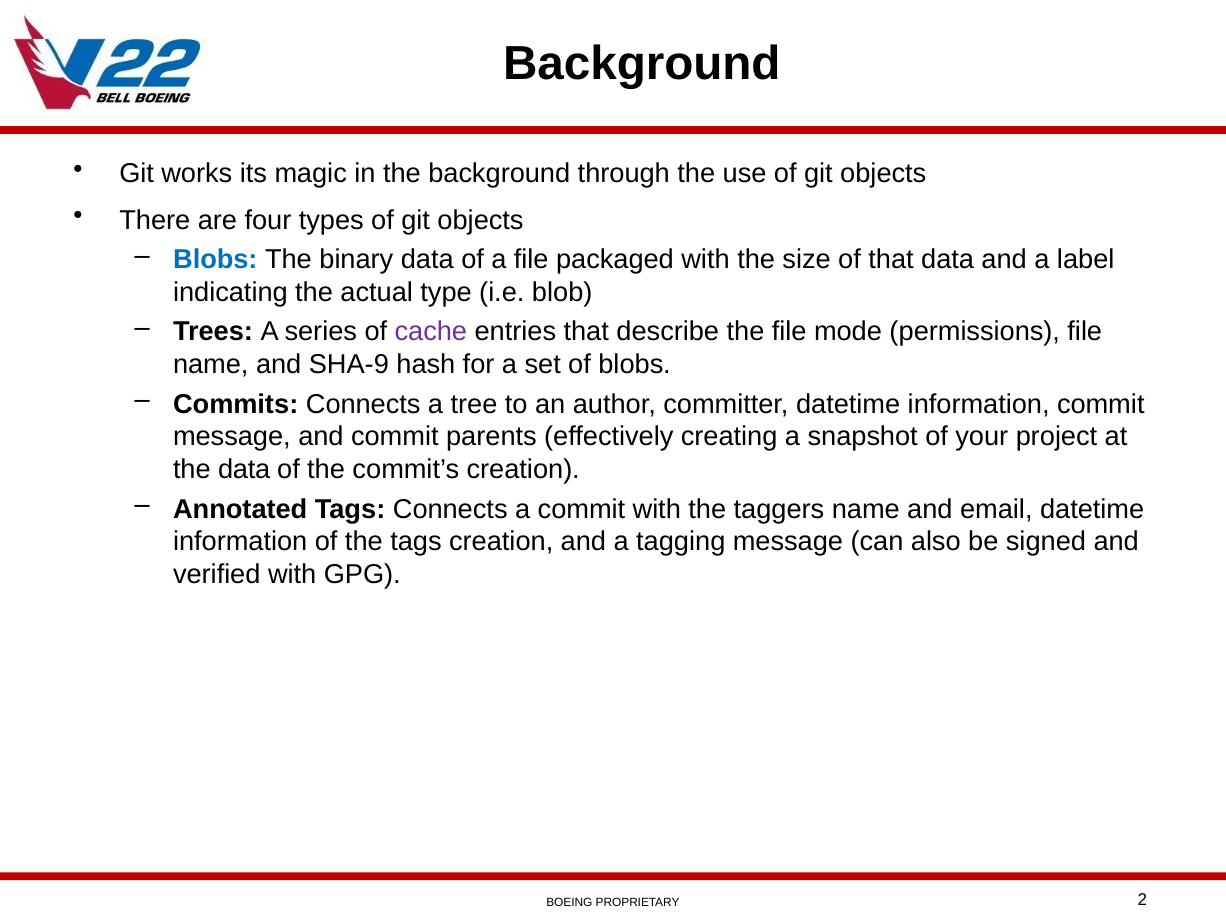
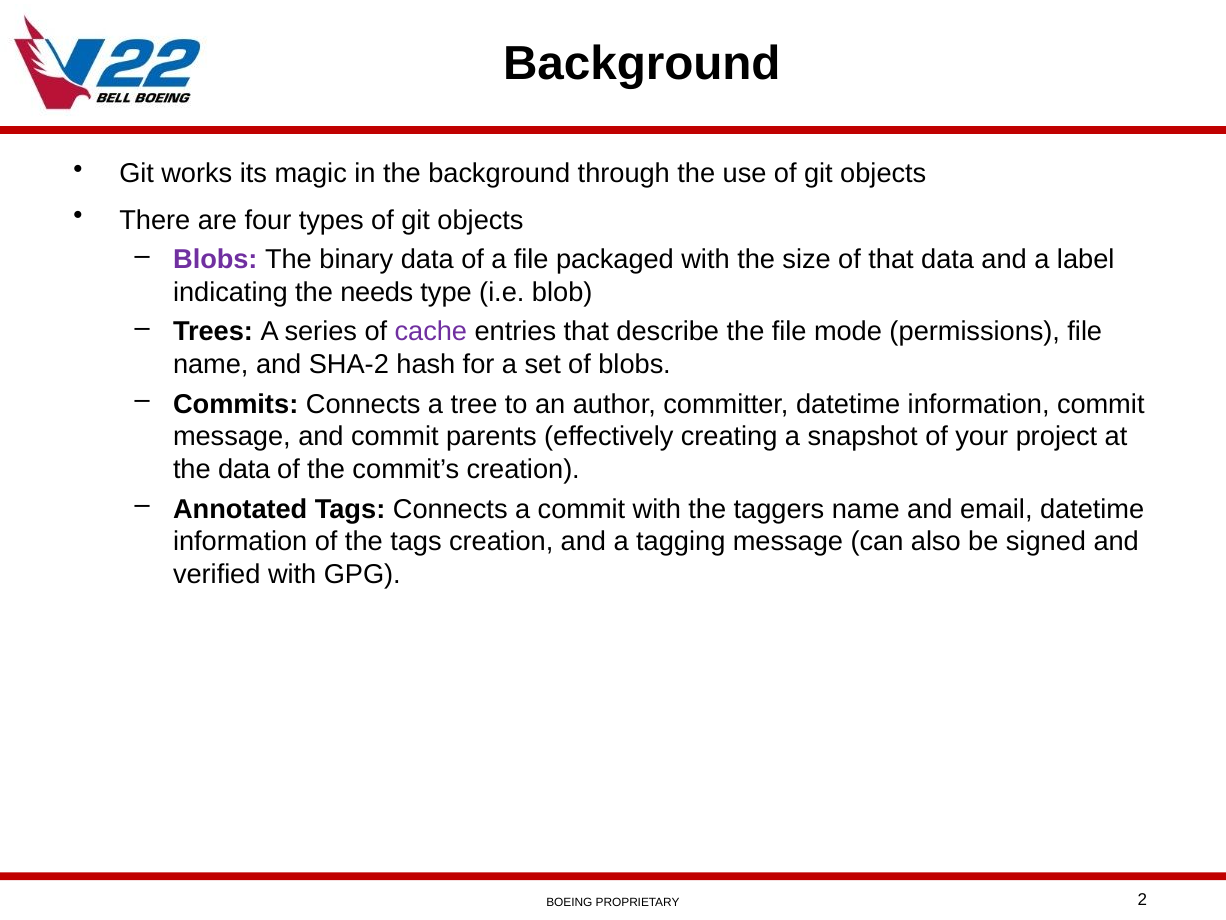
Blobs colour: blue -> purple (215, 260)
actual: actual -> needs (377, 292)
SHA-9: SHA-9 -> SHA-2 (349, 364)
